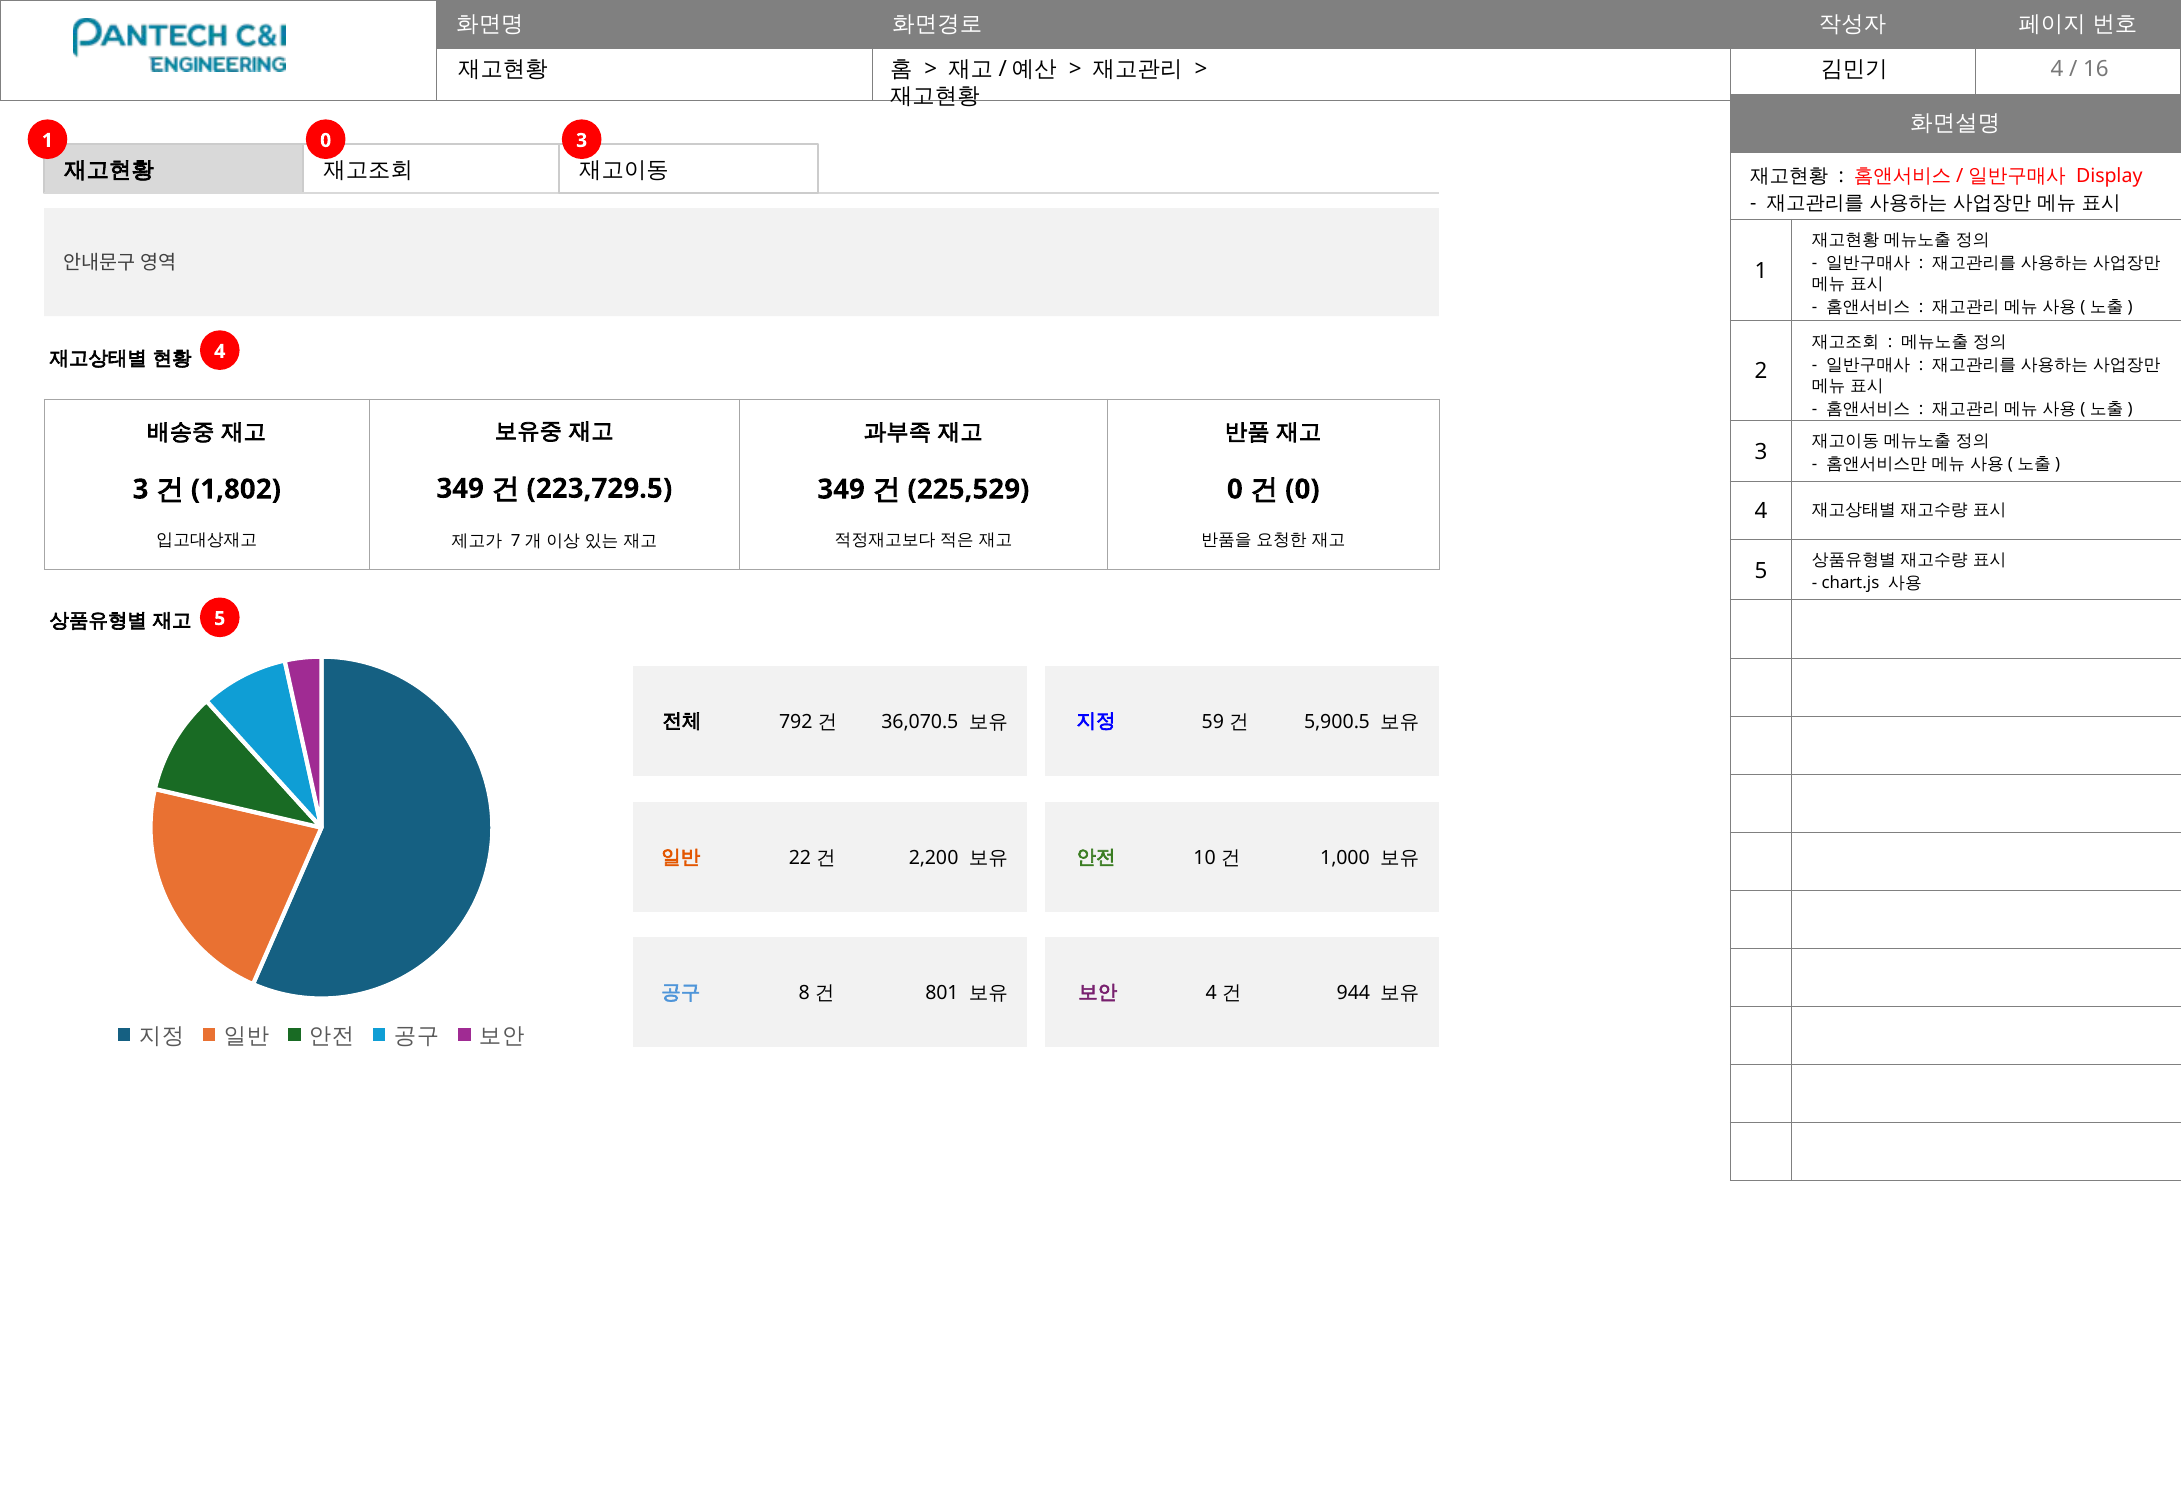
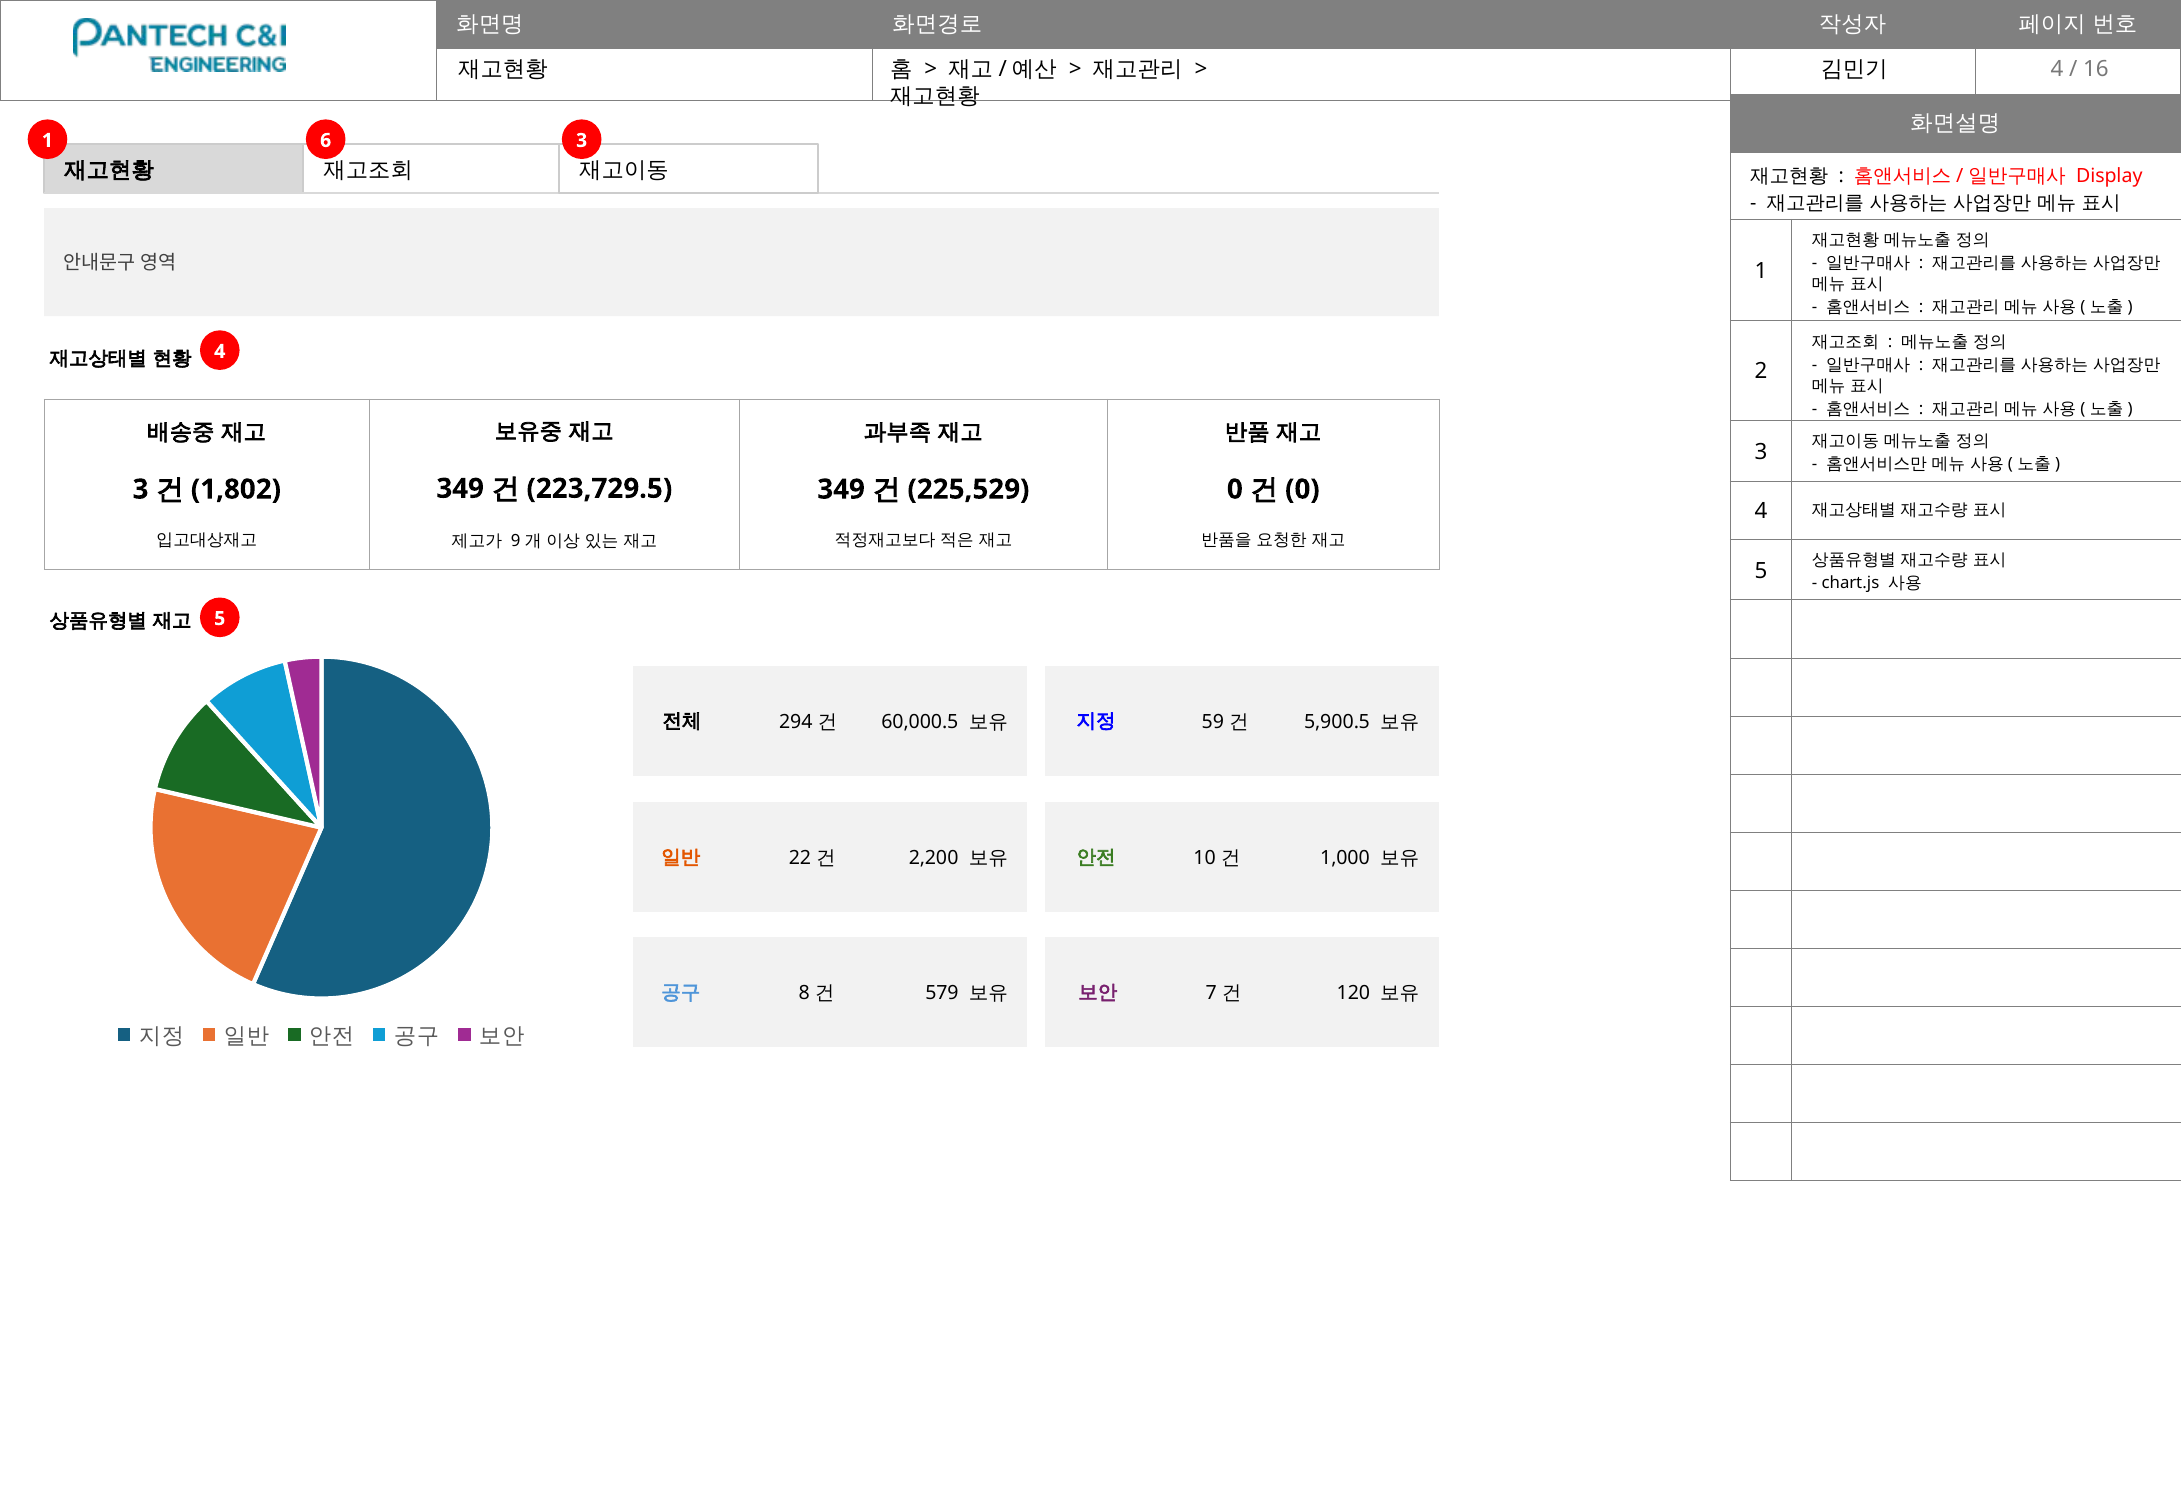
1 0: 0 -> 6 (326, 140)
7: 7 -> 9 (516, 541)
792: 792 -> 294 (796, 722)
36,070.5: 36,070.5 -> 60,000.5 (920, 722)
801: 801 -> 579 (942, 993)
4: 4 -> 7 (1211, 993)
944: 944 -> 120 (1353, 993)
